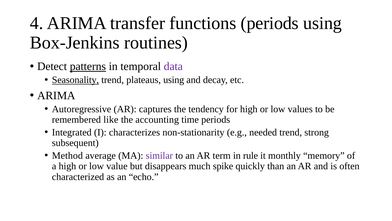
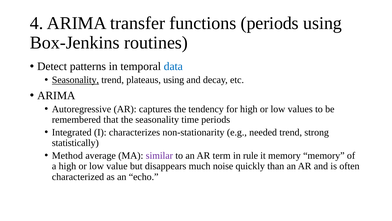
patterns underline: present -> none (88, 66)
data colour: purple -> blue (173, 66)
like: like -> that (111, 119)
the accounting: accounting -> seasonality (157, 119)
subsequent: subsequent -> statistically (75, 143)
it monthly: monthly -> memory (284, 155)
spike: spike -> noise (223, 166)
